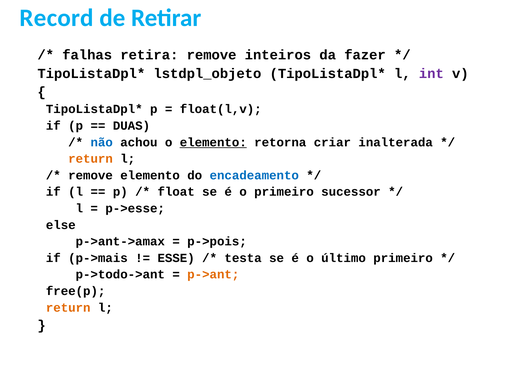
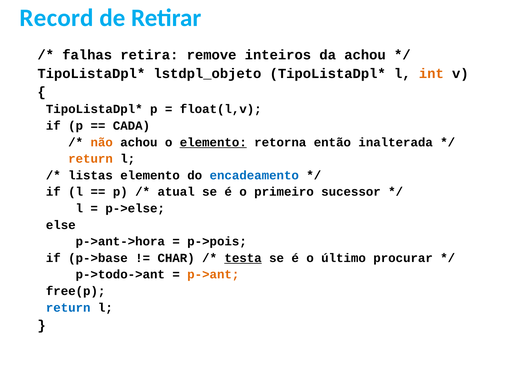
da fazer: fazer -> achou (365, 55)
int colour: purple -> orange (431, 73)
DUAS: DUAS -> CADA (131, 126)
não colour: blue -> orange (102, 142)
criar: criar -> então (332, 142)
remove: remove -> listas (91, 175)
float: float -> atual (176, 192)
p->esse: p->esse -> p->else (135, 208)
p->ant->amax: p->ant->amax -> p->ant->hora (120, 241)
p->mais: p->mais -> p->base (98, 258)
ESSE: ESSE -> CHAR (176, 258)
testa underline: none -> present (243, 258)
último primeiro: primeiro -> procurar (403, 258)
return colour: orange -> blue (68, 307)
